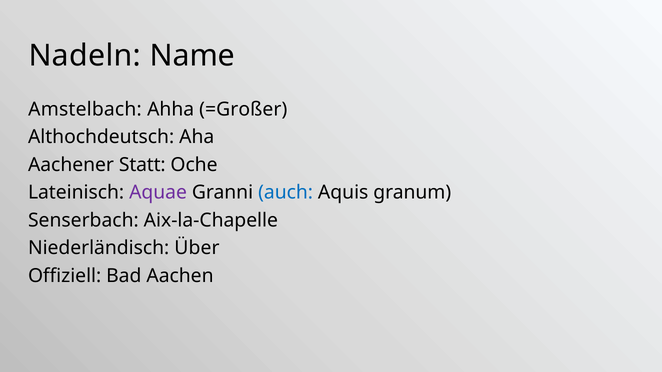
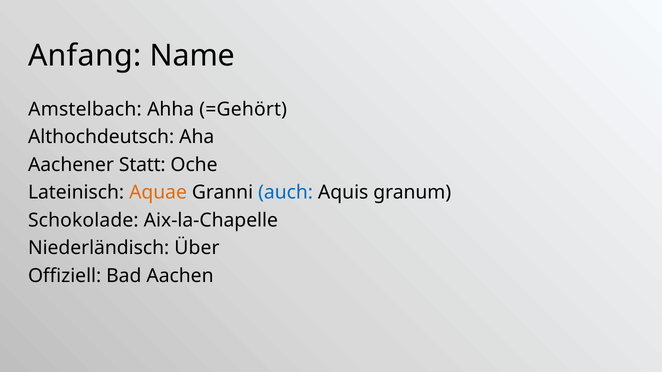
Nadeln: Nadeln -> Anfang (85, 56)
=Großer: =Großer -> =Gehört (243, 109)
Aquae colour: purple -> orange (158, 193)
Senserbach: Senserbach -> Schokolade (83, 220)
